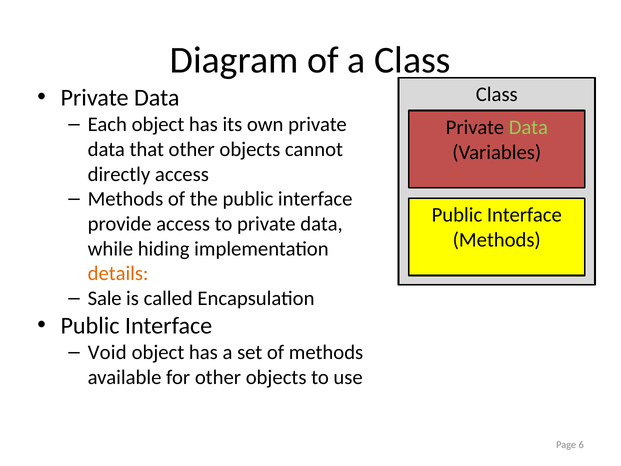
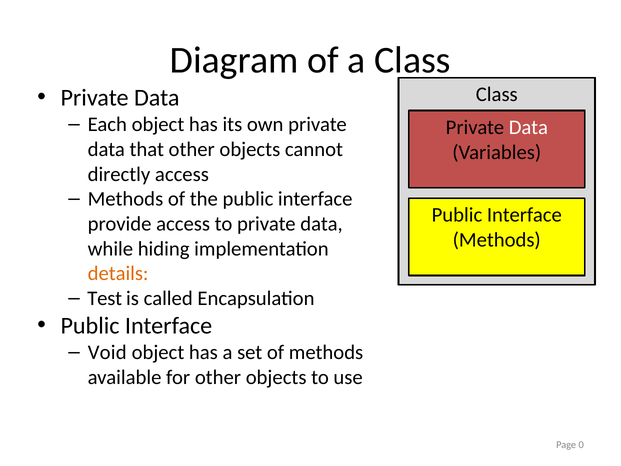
Data colour: light green -> white (528, 127)
Sale: Sale -> Test (105, 298)
6: 6 -> 0 (581, 445)
